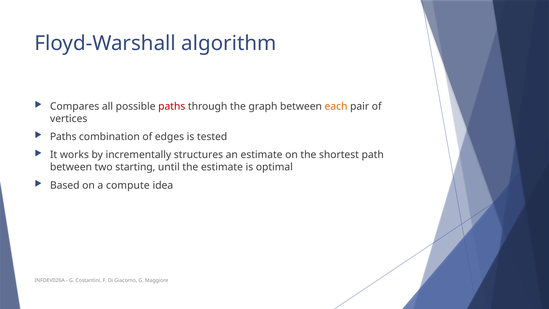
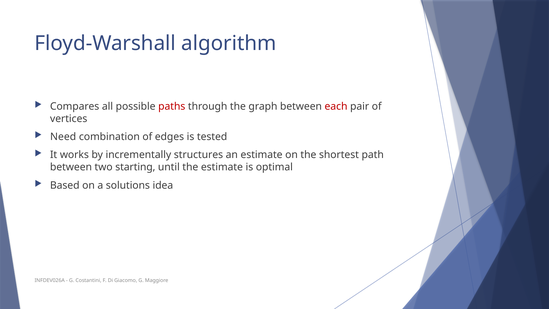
each colour: orange -> red (336, 106)
Paths: Paths -> Need (63, 137)
compute: compute -> solutions (128, 185)
